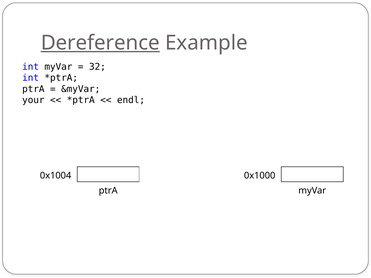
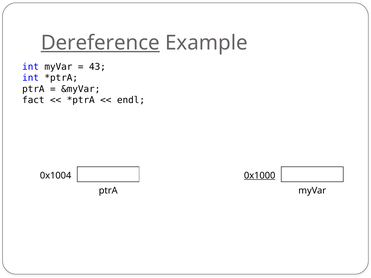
32: 32 -> 43 (97, 67)
your: your -> fact (33, 100)
0x1000 underline: none -> present (260, 176)
